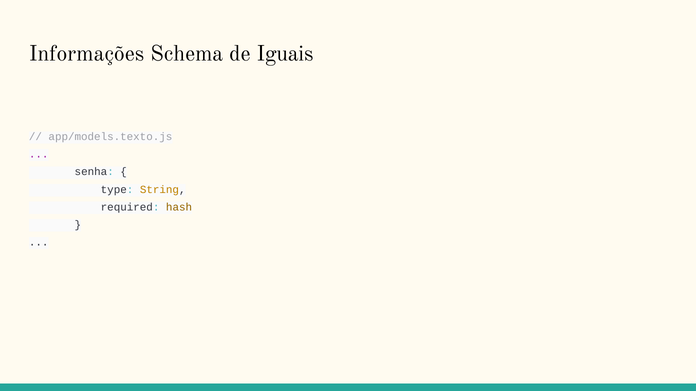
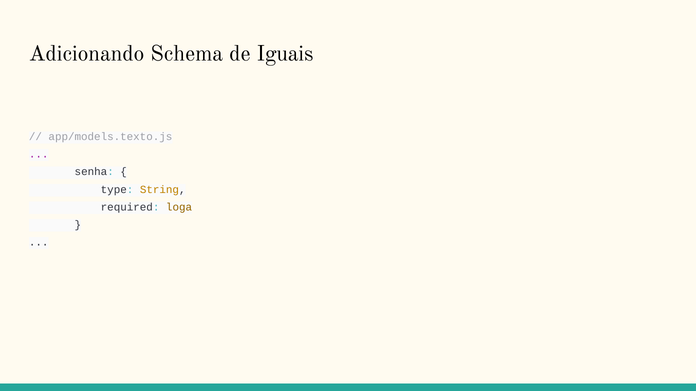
Informações: Informações -> Adicionando (87, 54)
hash: hash -> loga (179, 207)
